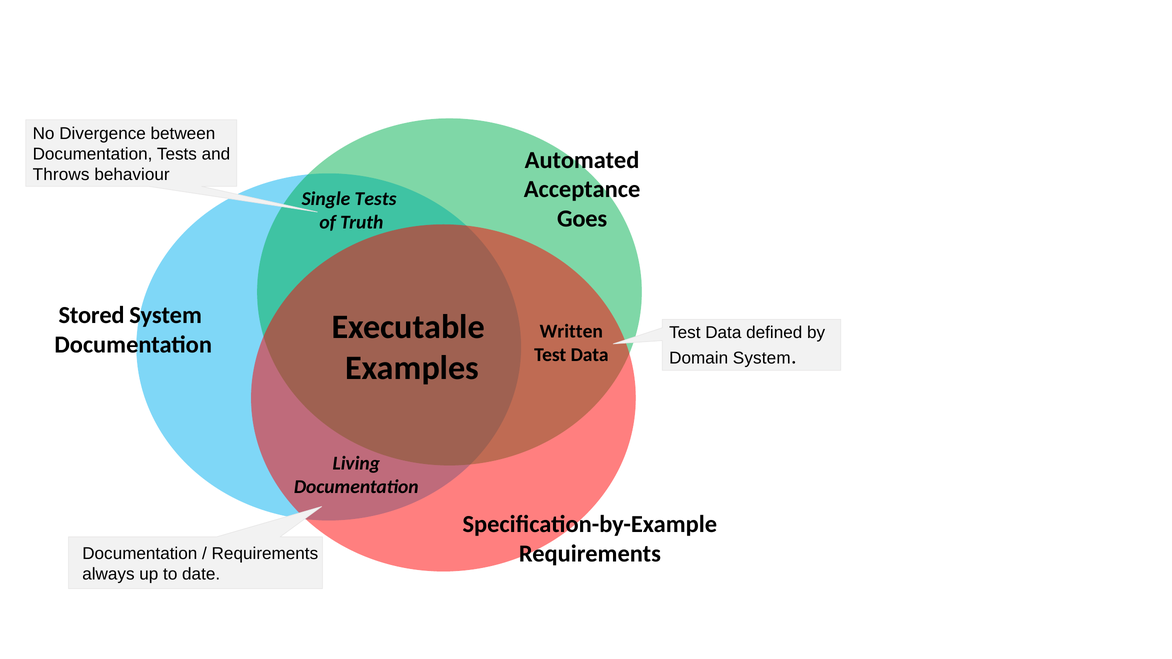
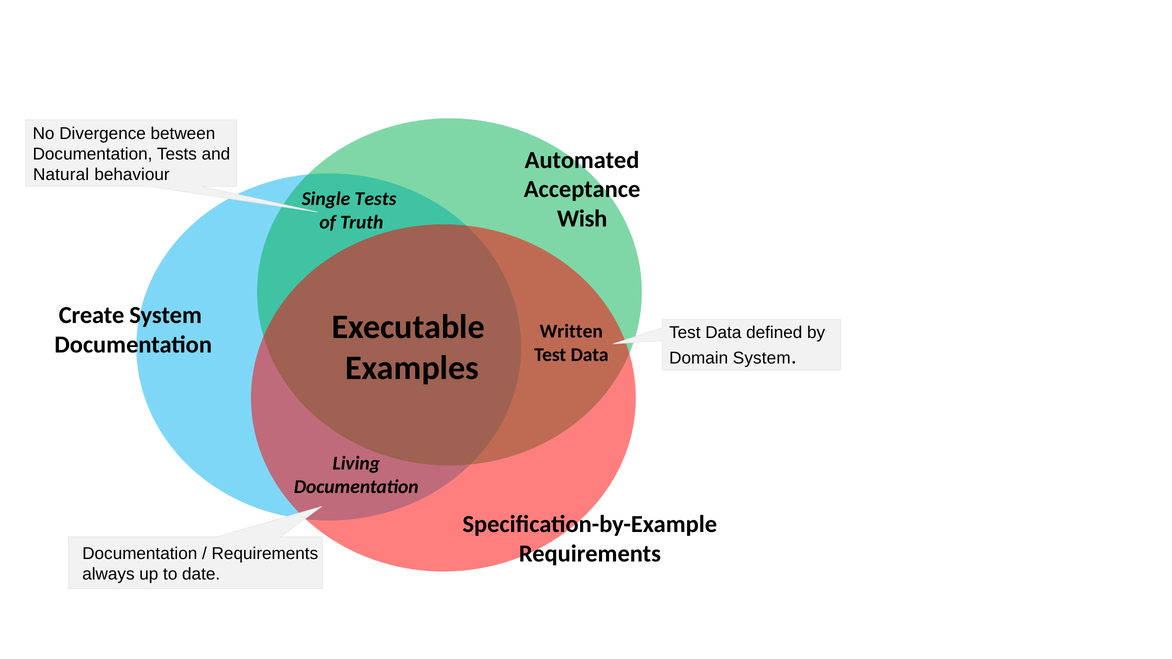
Throws: Throws -> Natural (61, 175)
Goes: Goes -> Wish (582, 219)
Stored: Stored -> Create (92, 315)
